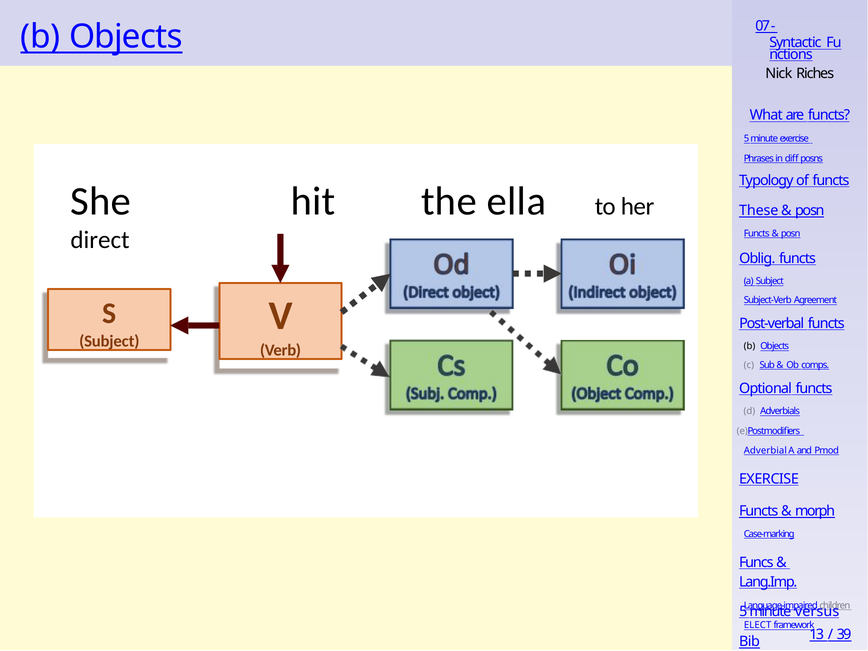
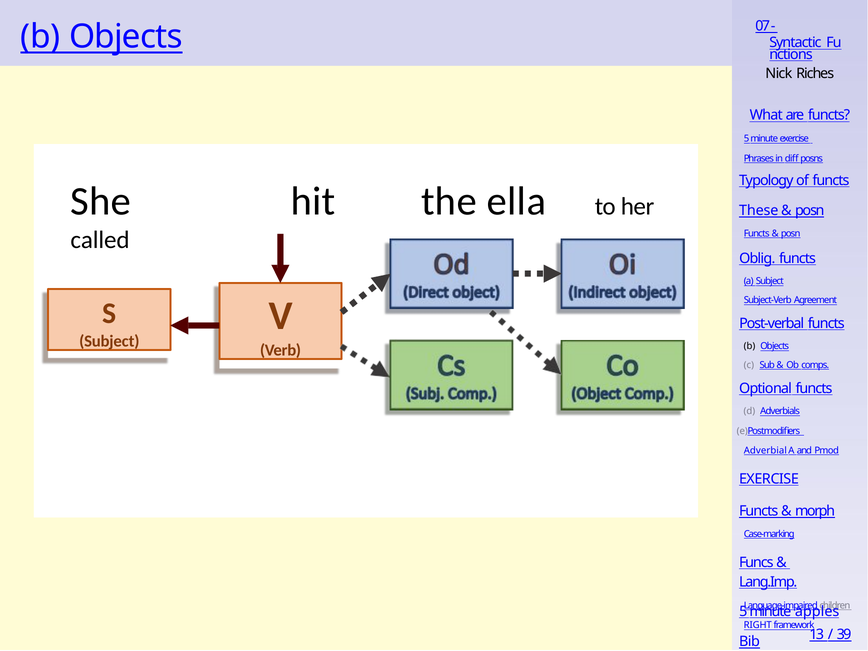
direct: direct -> called (100, 240)
versus: versus -> apples (817, 612)
ELECT: ELECT -> RIGHT (758, 626)
